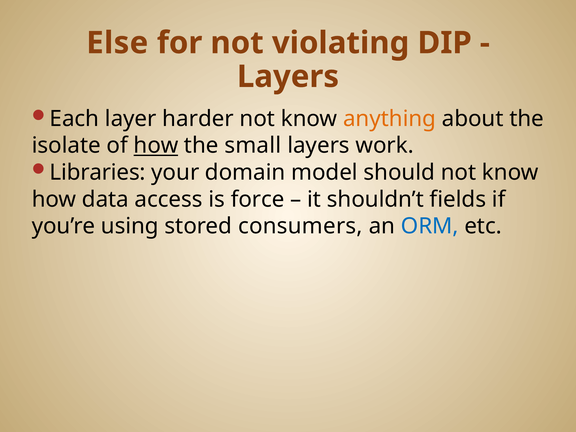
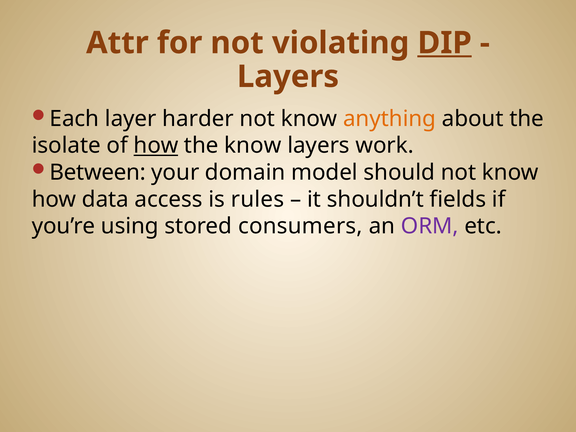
Else: Else -> Attr (117, 43)
DIP underline: none -> present (445, 43)
the small: small -> know (253, 146)
Libraries: Libraries -> Between (98, 172)
force: force -> rules (257, 199)
ORM colour: blue -> purple (430, 226)
